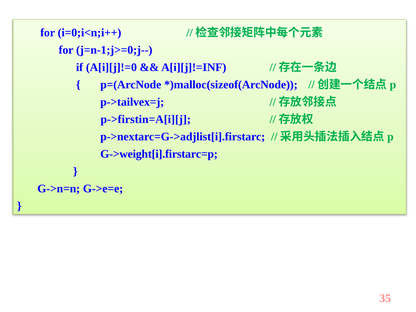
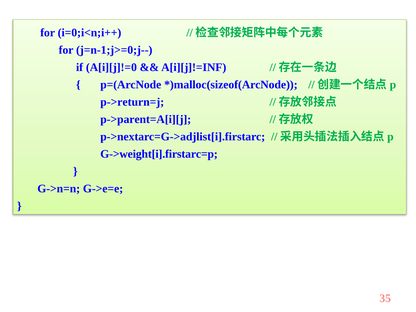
p->tailvex=j: p->tailvex=j -> p->return=j (132, 102)
p->firstin=A[i][j: p->firstin=A[i][j -> p->parent=A[i][j (146, 119)
